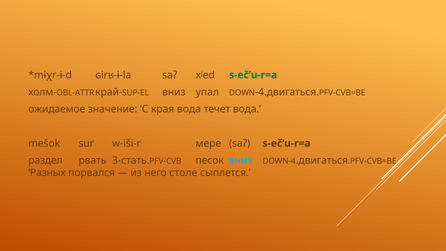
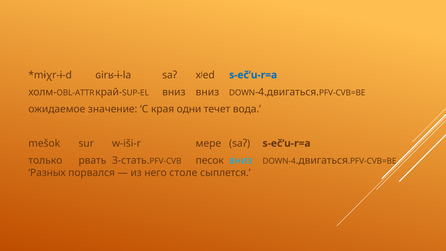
s-eč’u-r=a colour: green -> blue (253, 75)
вниз упал: упал -> вниз (207, 92)
края вода: вода -> одни (189, 109)
раздел: раздел -> только (45, 160)
